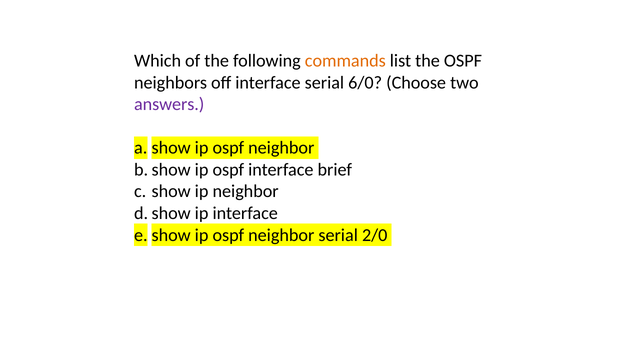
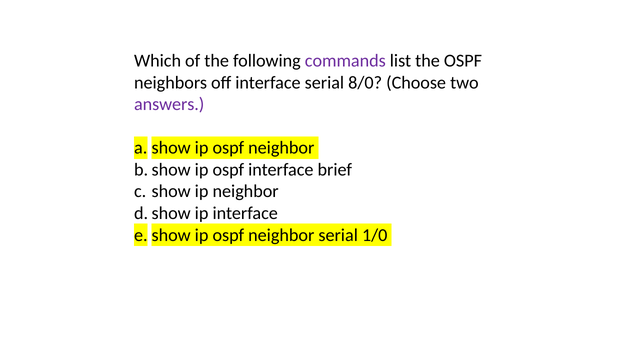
commands colour: orange -> purple (345, 61)
6/0: 6/0 -> 8/0 (365, 83)
2/0: 2/0 -> 1/0 (375, 235)
